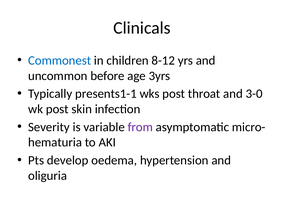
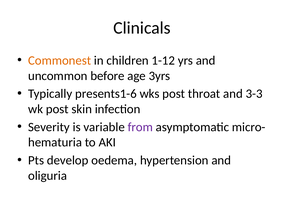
Commonest colour: blue -> orange (60, 60)
8-12: 8-12 -> 1-12 (163, 60)
presents1-1: presents1-1 -> presents1-6 (106, 94)
3-0: 3-0 -> 3-3 (254, 94)
